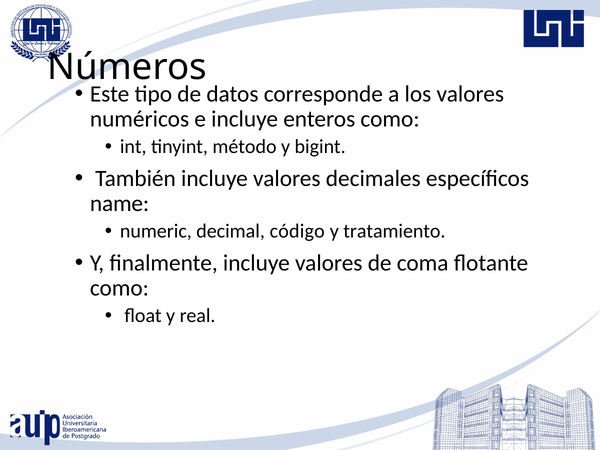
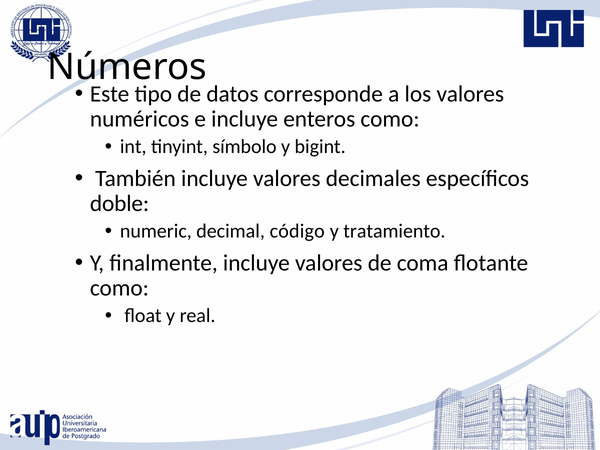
método: método -> símbolo (245, 147)
name: name -> doble (120, 204)
